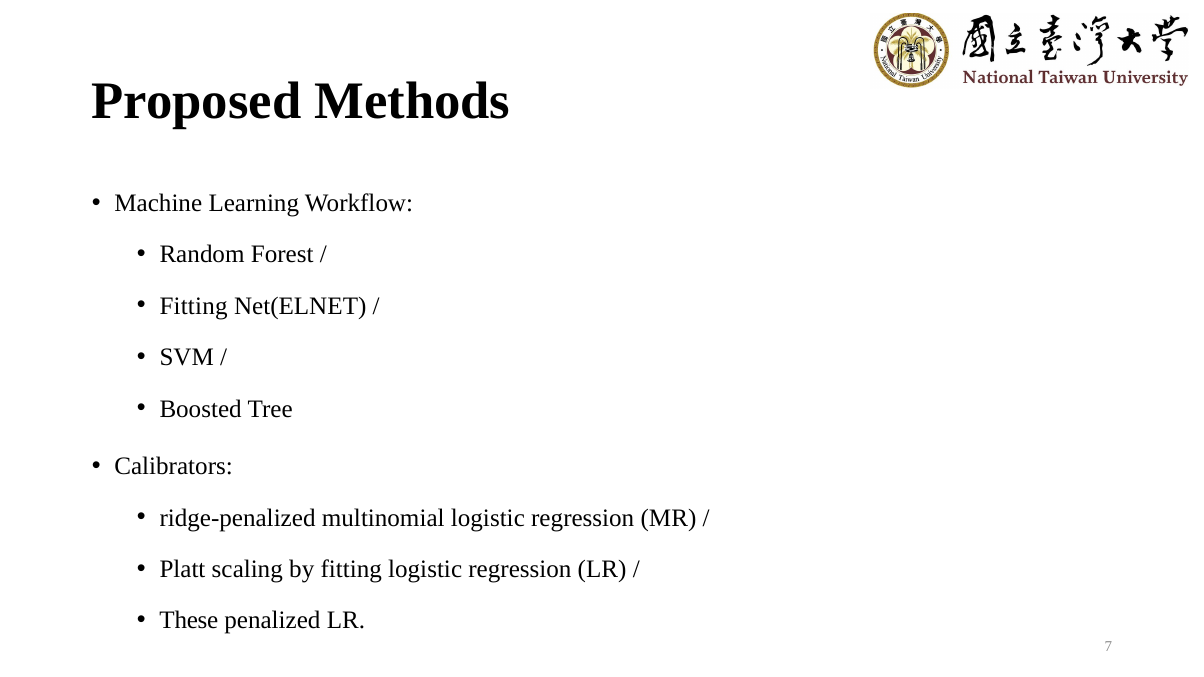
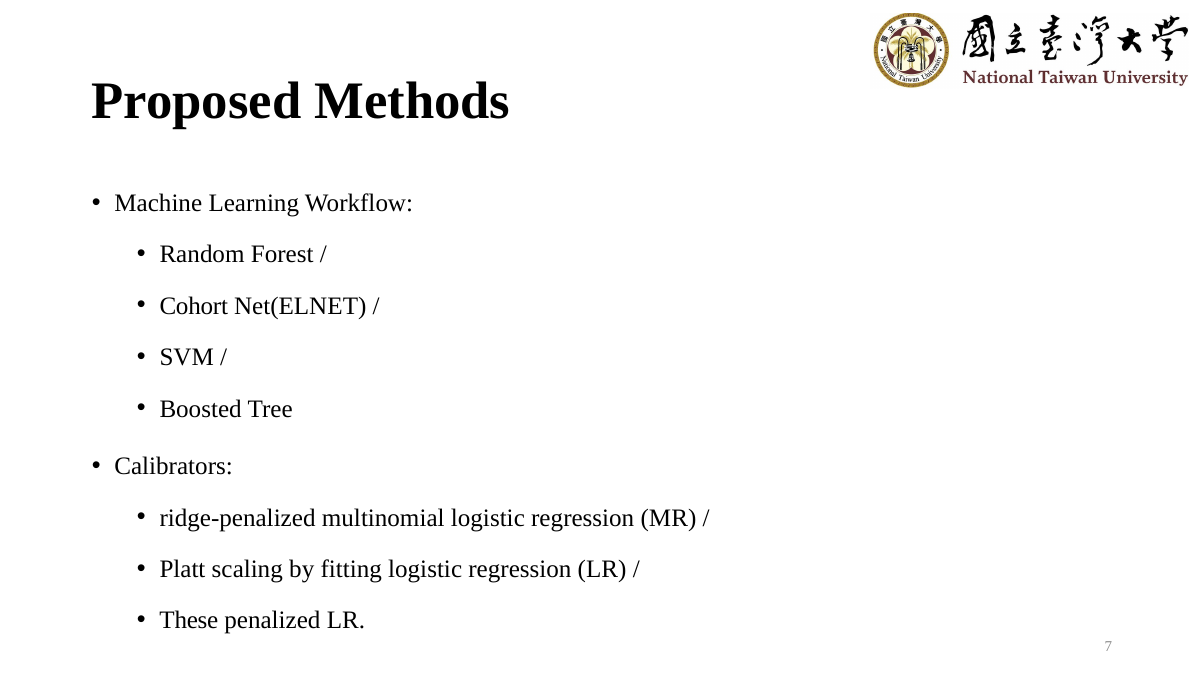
Fitting: Fitting -> Cohort (194, 306)
